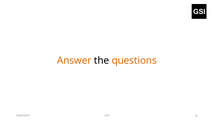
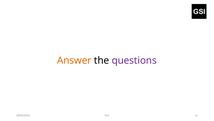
questions colour: orange -> purple (134, 60)
